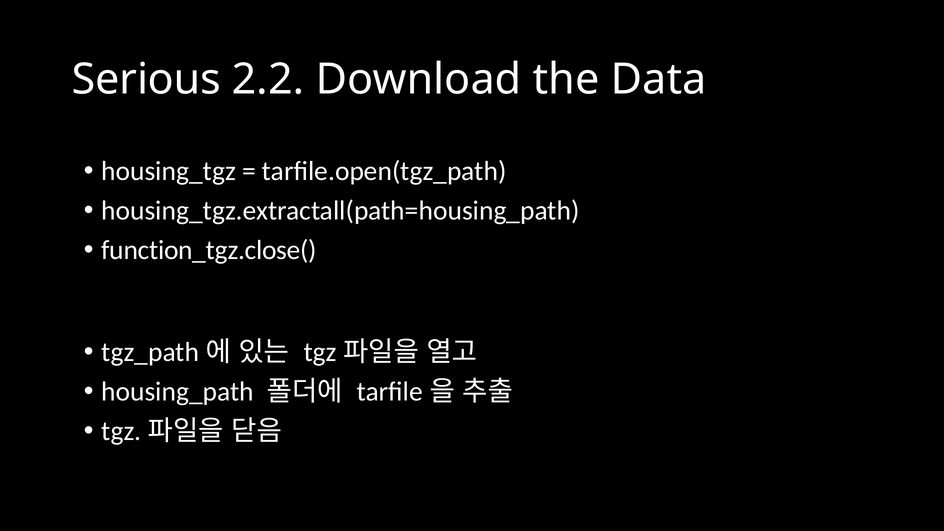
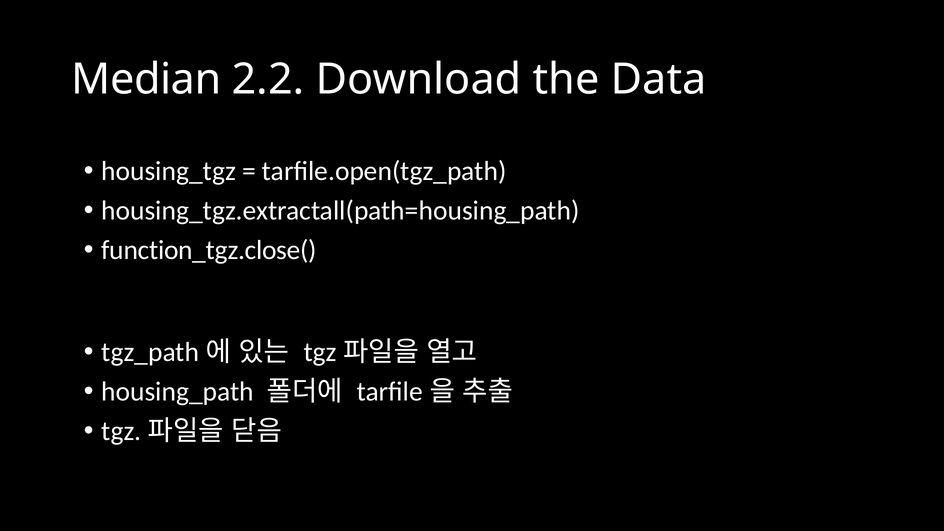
Serious: Serious -> Median (146, 79)
